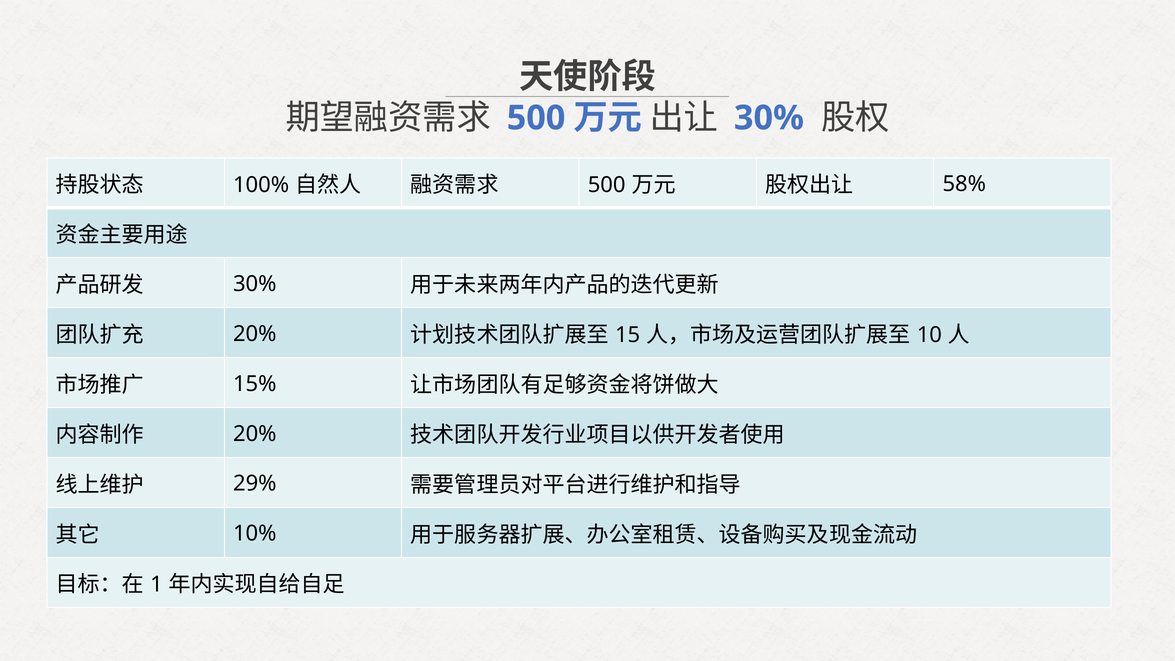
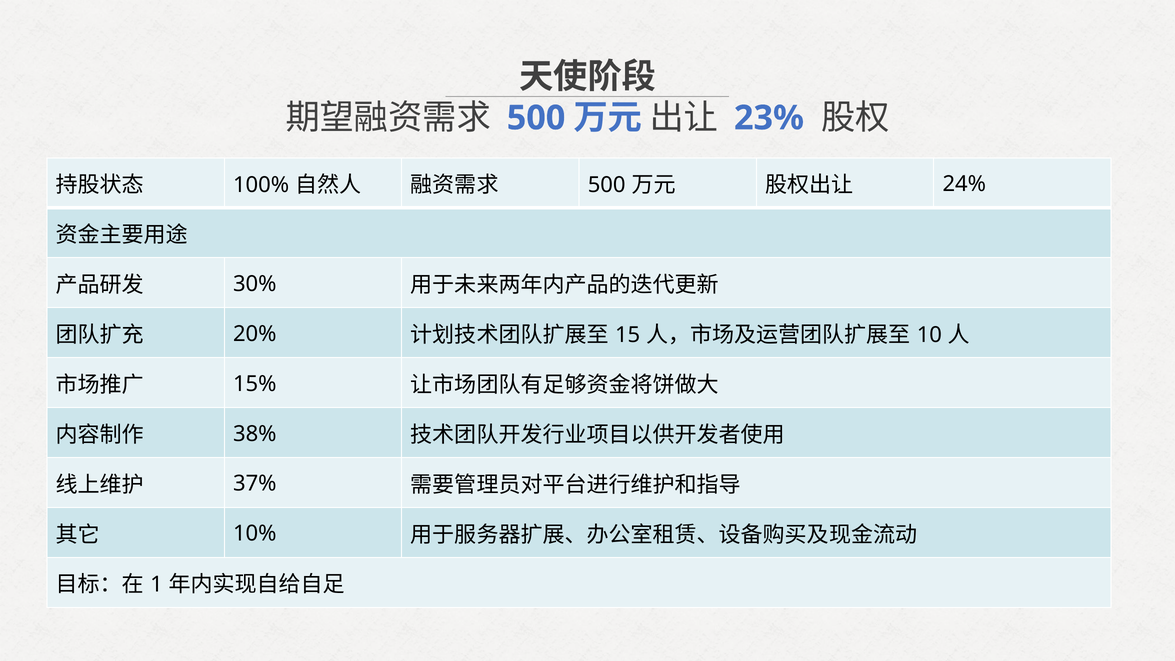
30%: 30% -> 23% (769, 118)
58%: 58% -> 24% (964, 184)
20%: 20% -> 38% (255, 434)
29%: 29% -> 37% (255, 484)
